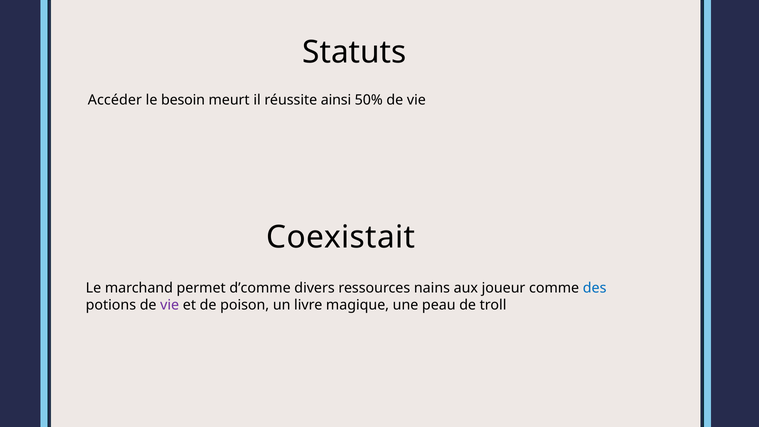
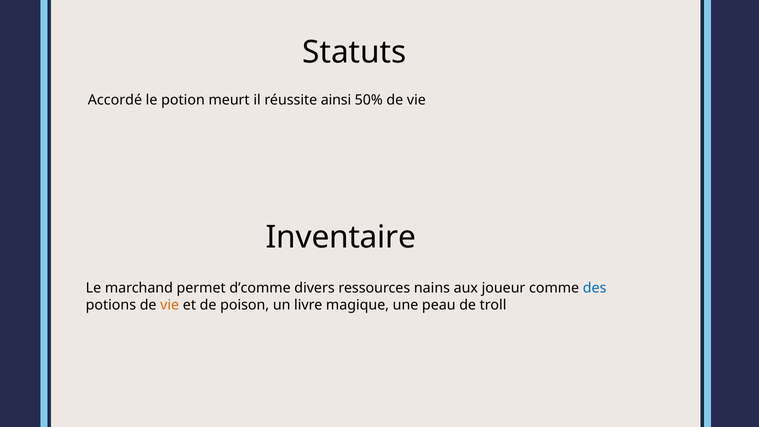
Accéder: Accéder -> Accordé (115, 100)
besoin: besoin -> potion (183, 100)
Coexistait: Coexistait -> Inventaire (341, 237)
vie colour: purple -> orange (170, 305)
